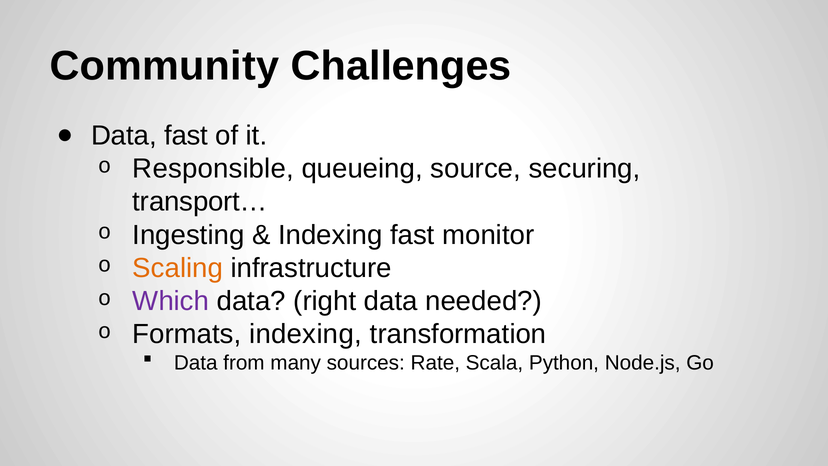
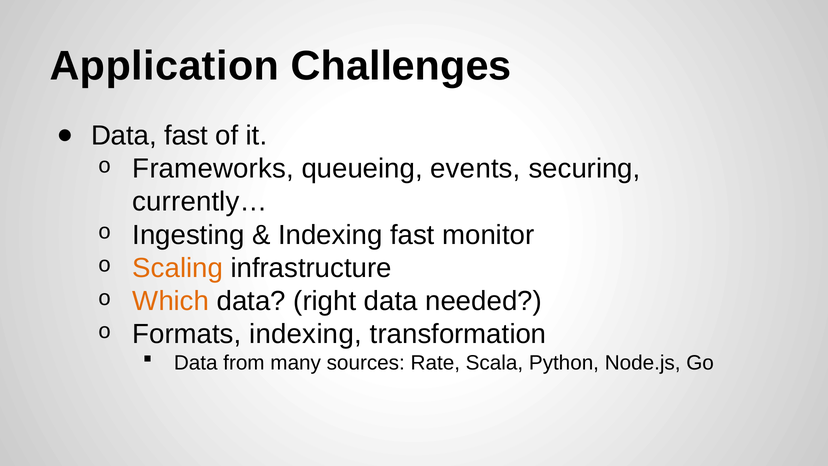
Community: Community -> Application (164, 66)
Responsible: Responsible -> Frameworks (213, 169)
source: source -> events (476, 169)
transport…: transport… -> currently… (200, 202)
Which colour: purple -> orange (171, 301)
